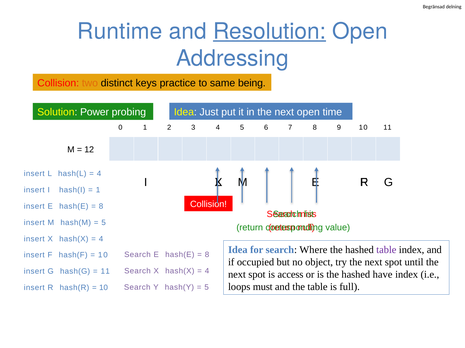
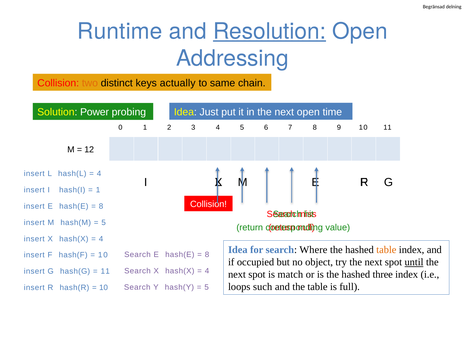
practice: practice -> actually (178, 83)
being: being -> chain (252, 83)
table colour: purple -> orange (386, 250)
until underline: none -> present (414, 263)
access: access -> match (290, 275)
have: have -> three (383, 275)
must: must -> such (263, 288)
